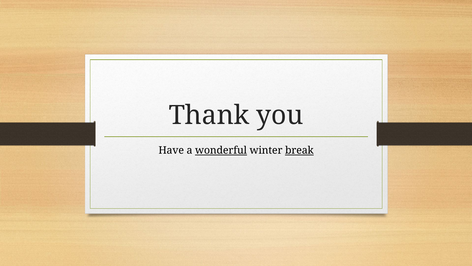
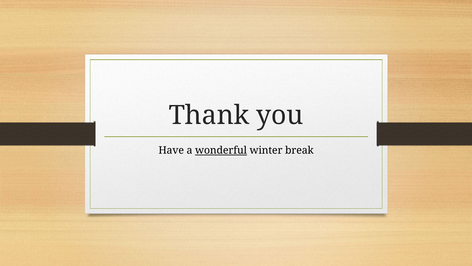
break underline: present -> none (299, 150)
